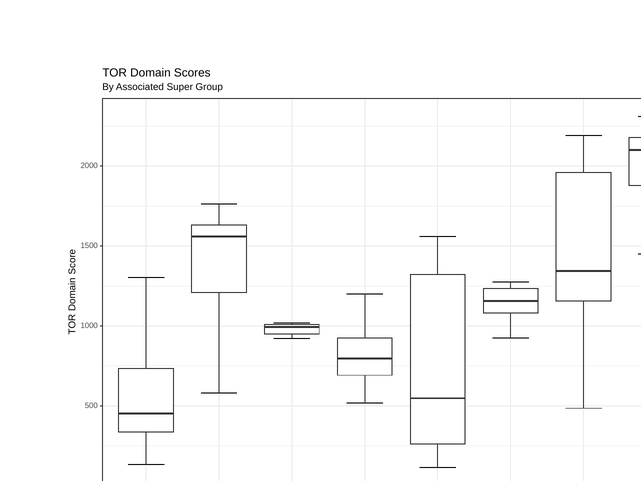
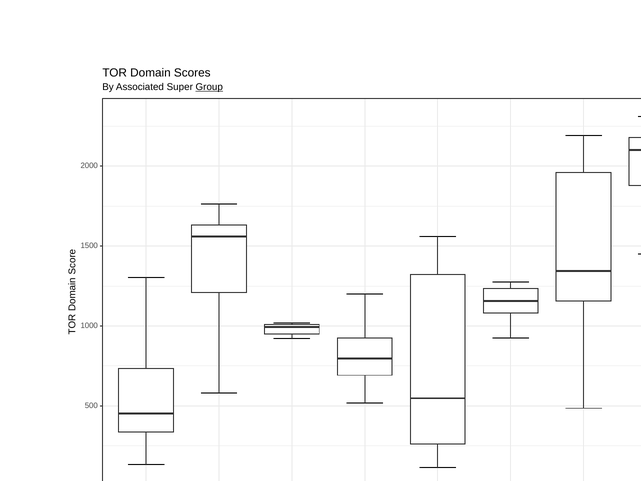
Group underline: none -> present (209, 87)
